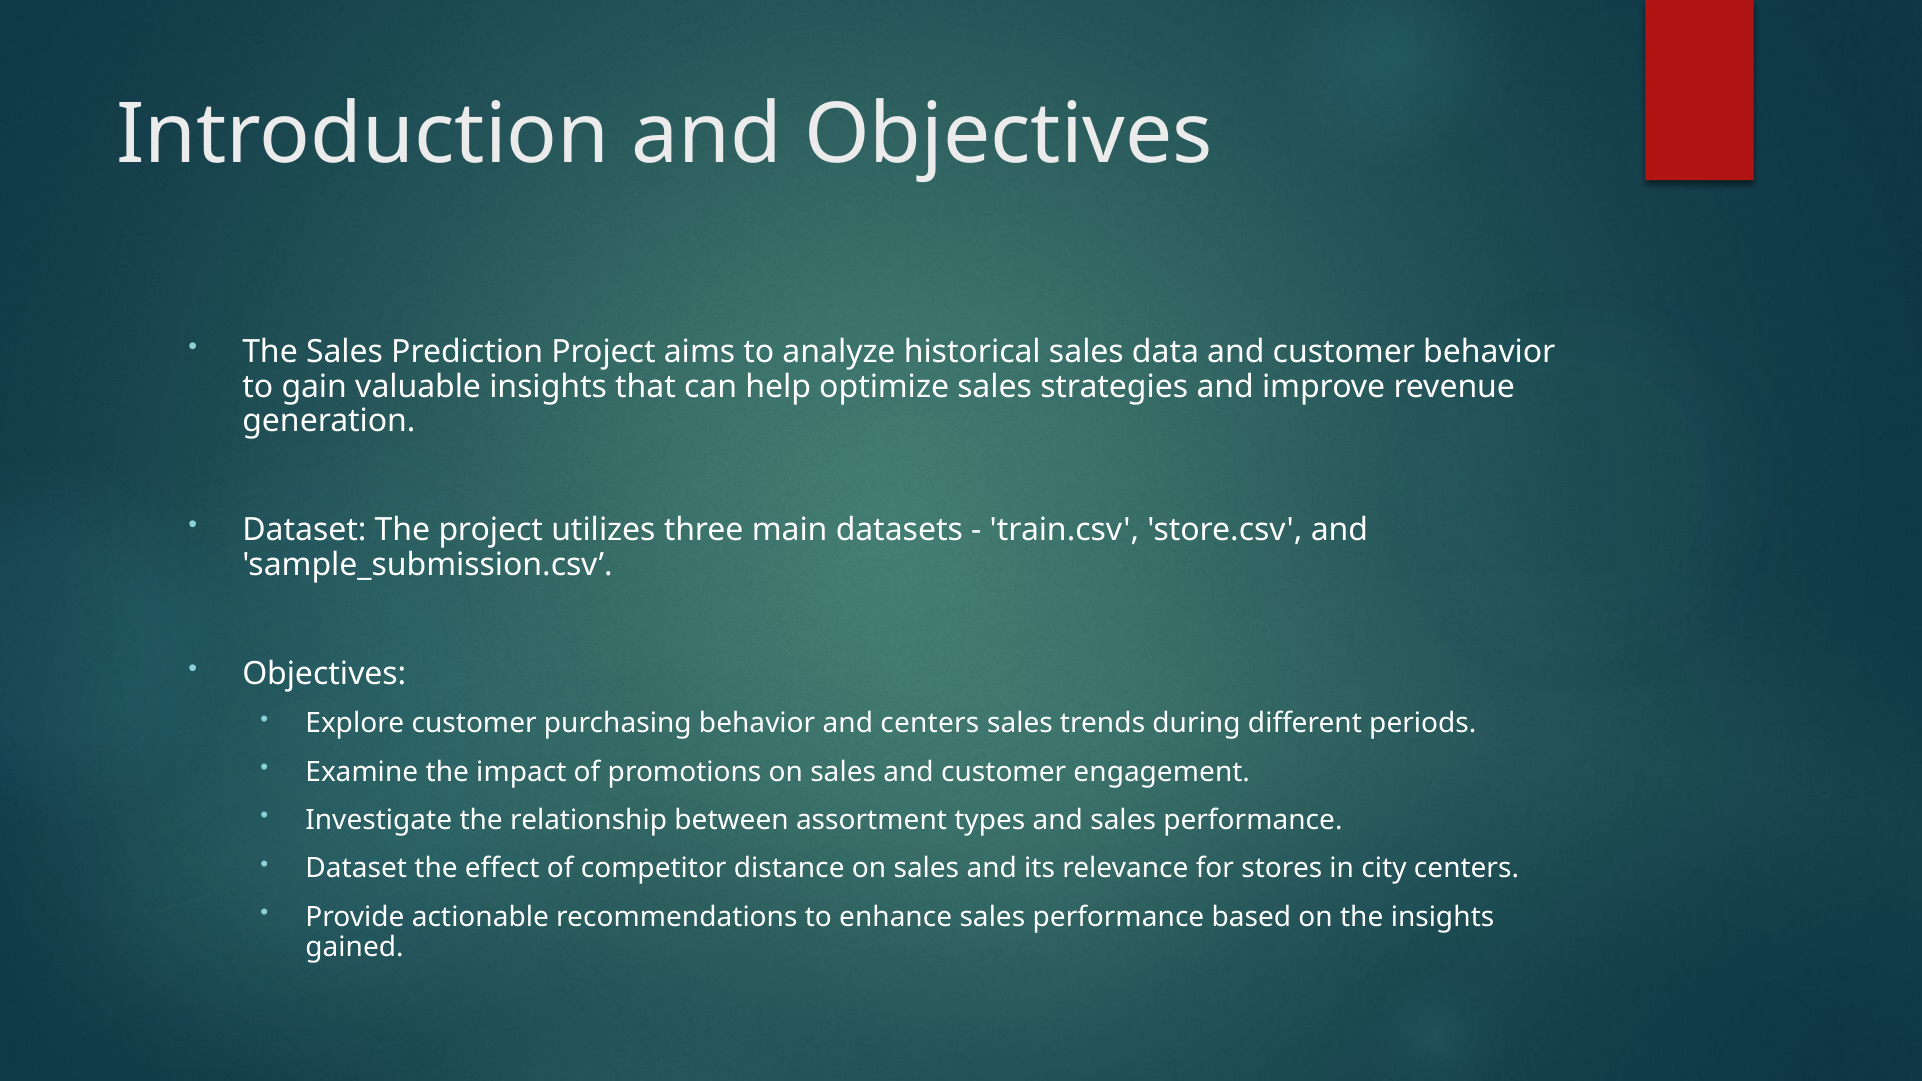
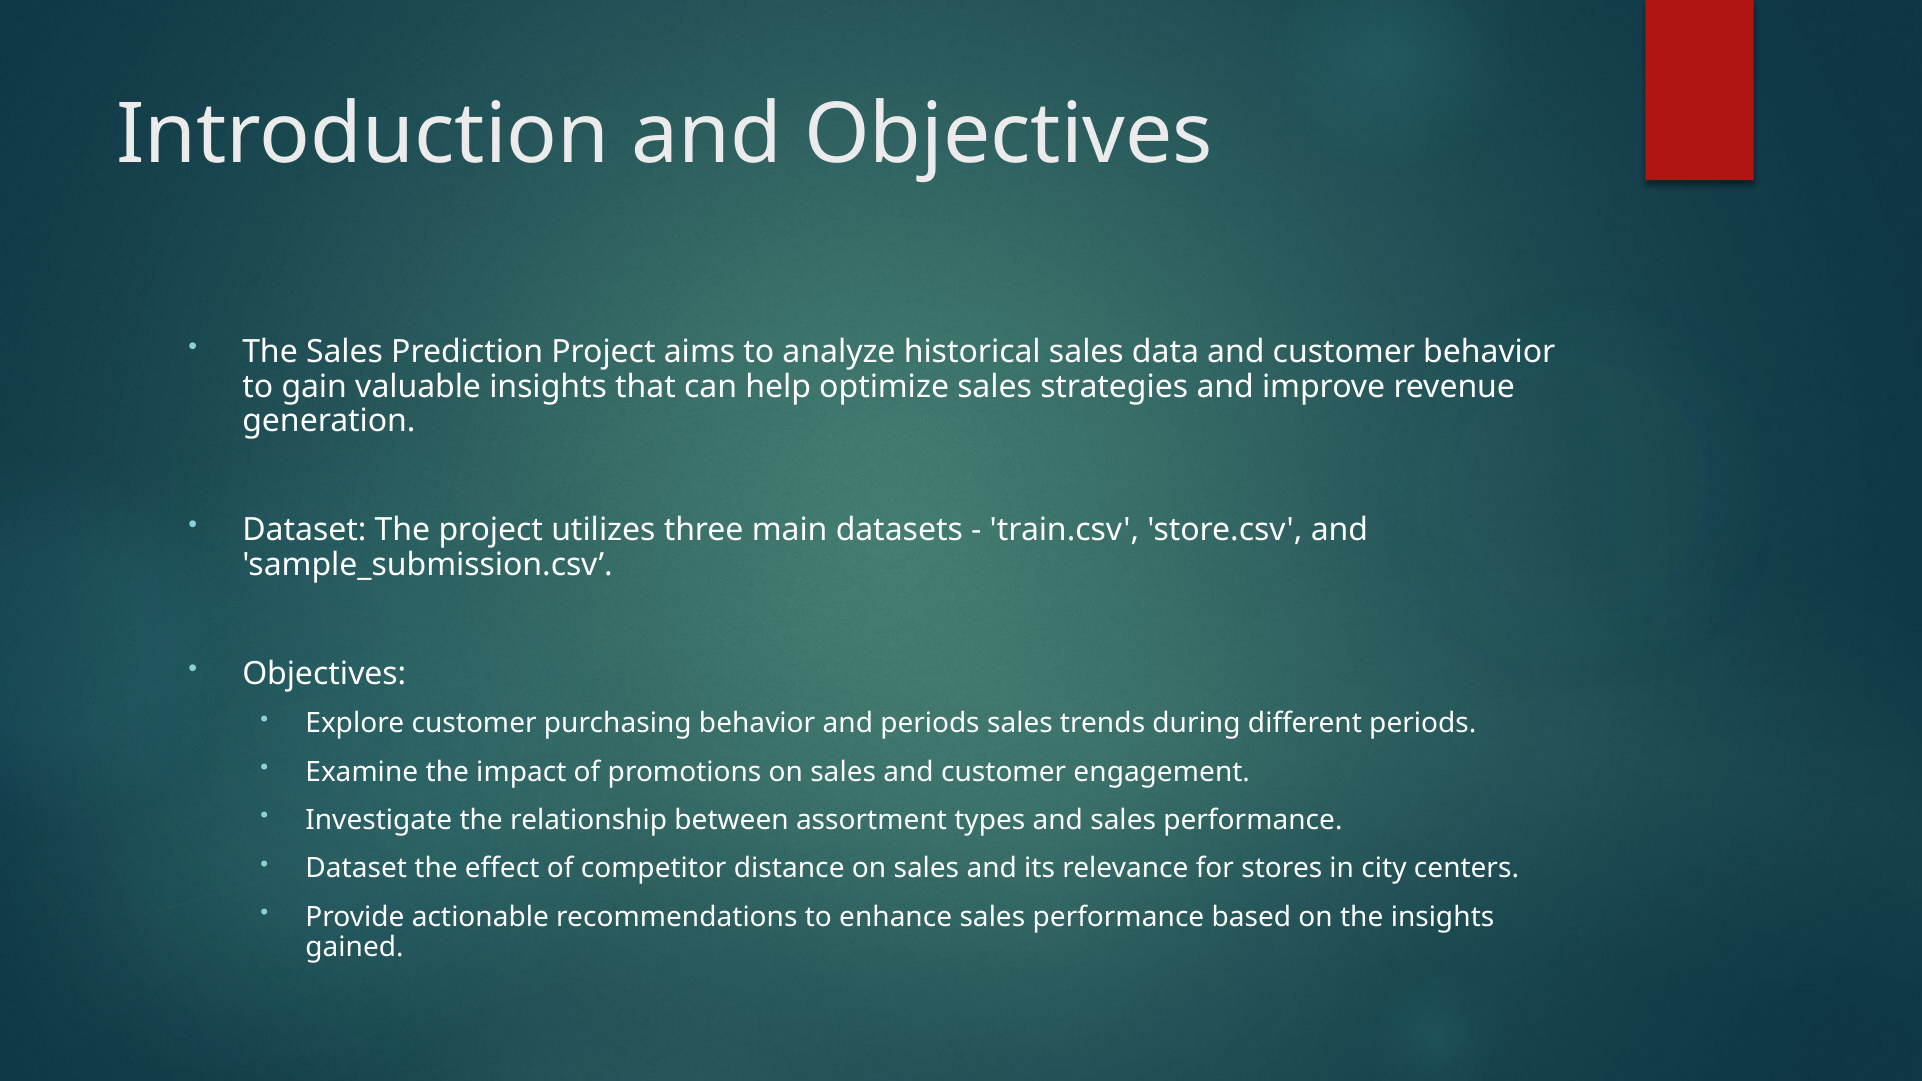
and centers: centers -> periods (930, 724)
